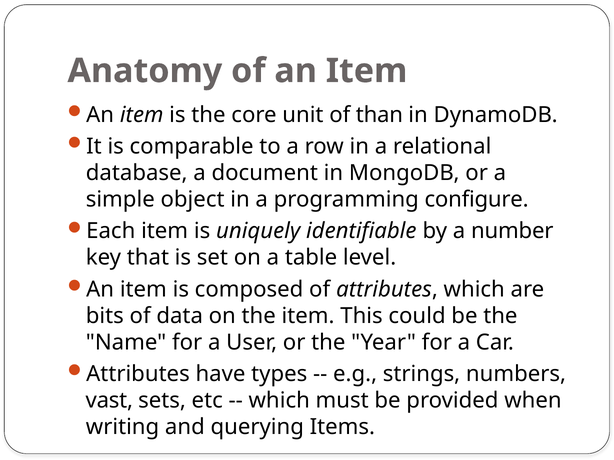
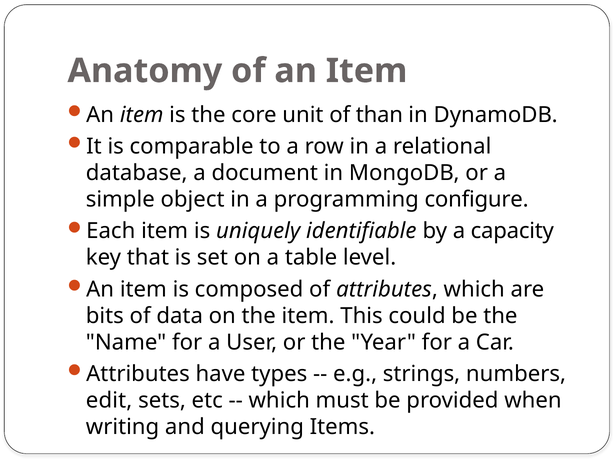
number: number -> capacity (512, 231)
vast: vast -> edit (109, 401)
